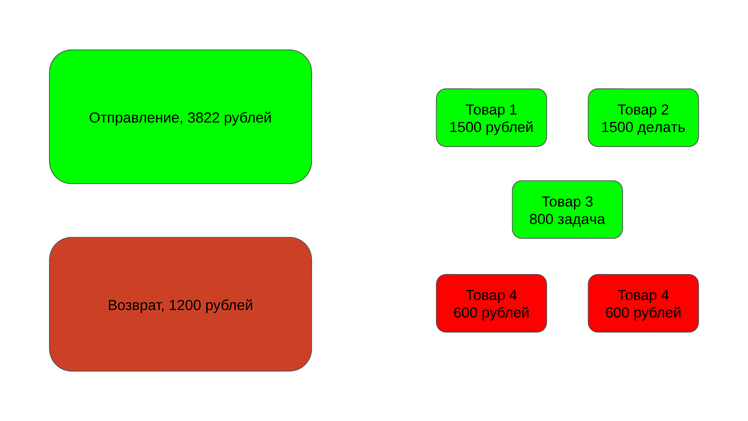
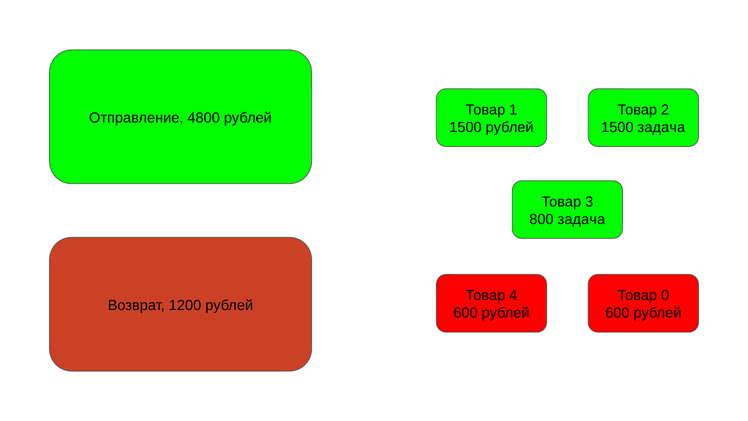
3822: 3822 -> 4800 (204, 118)
1500 делать: делать -> задача (661, 127)
4: 4 -> 0 (665, 295)
